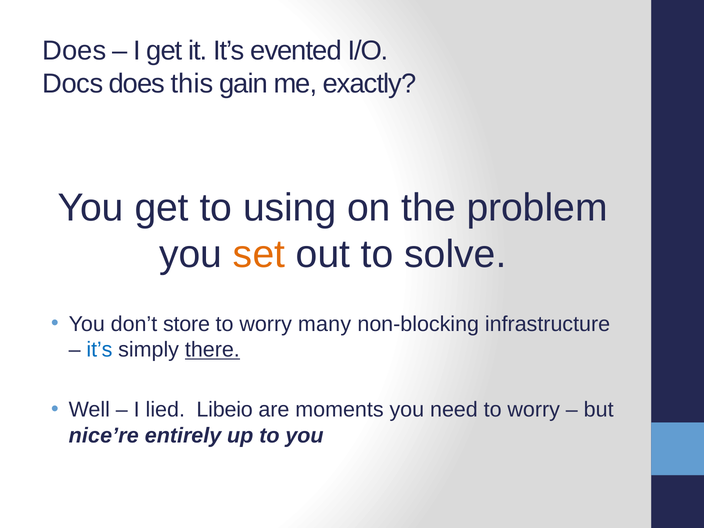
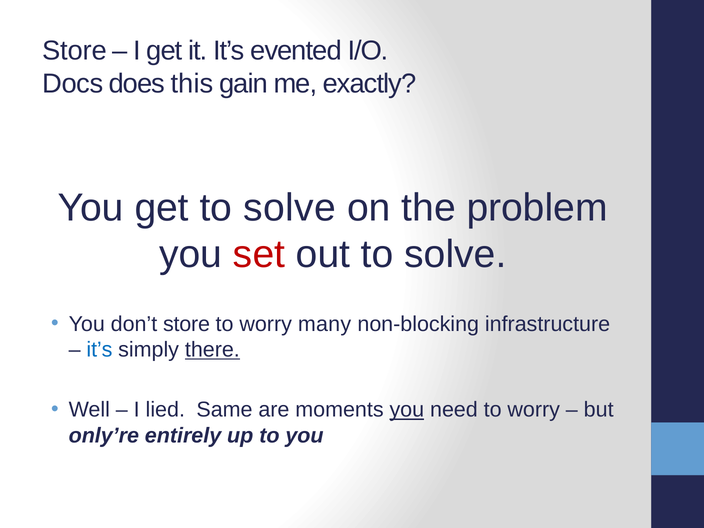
Does: Does -> Store (75, 51)
get to using: using -> solve (290, 208)
set colour: orange -> red (259, 255)
Libeio: Libeio -> Same (225, 410)
you underline: none -> present (407, 410)
nice’re: nice’re -> only’re (104, 436)
